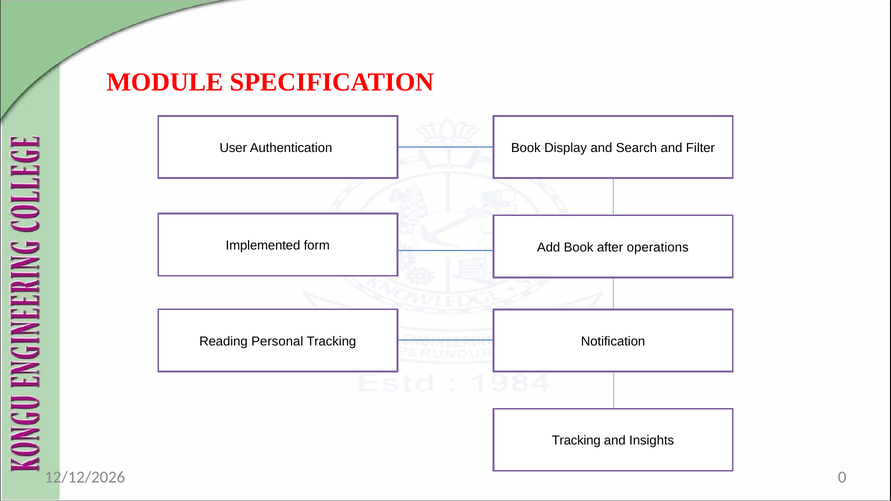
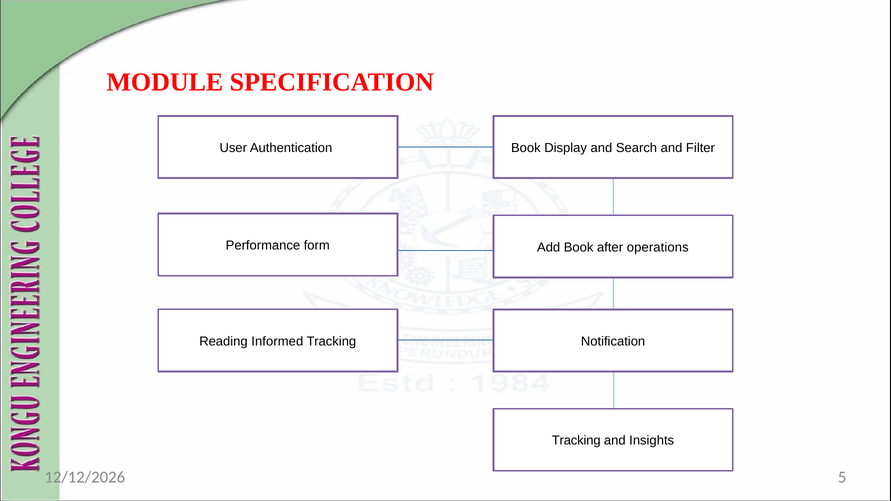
Implemented: Implemented -> Performance (263, 246)
Personal: Personal -> Informed (277, 341)
0: 0 -> 5 (842, 477)
